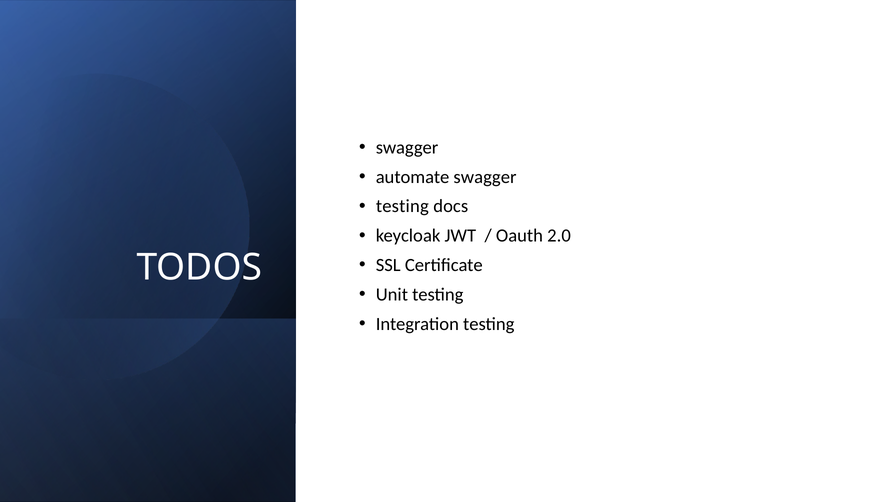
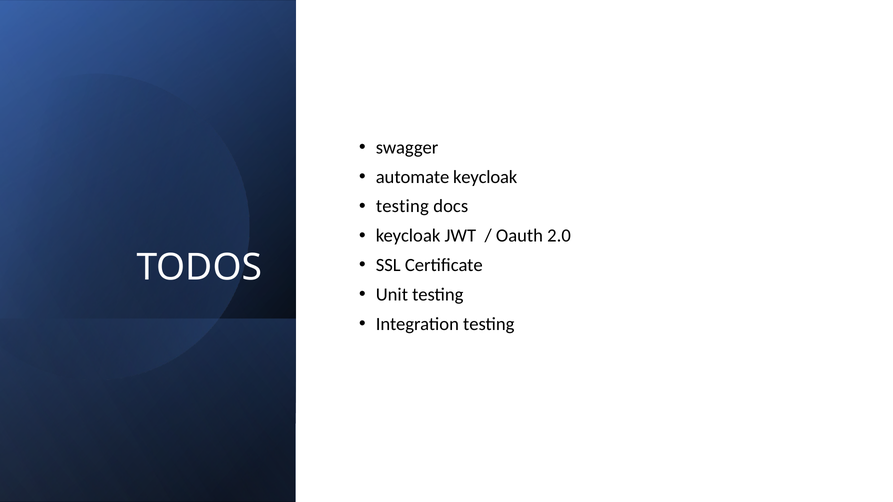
automate swagger: swagger -> keycloak (485, 177)
